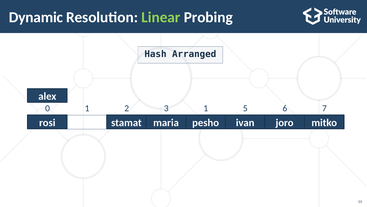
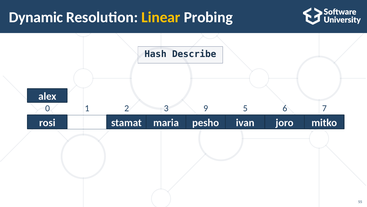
Linear colour: light green -> yellow (161, 17)
Arranged: Arranged -> Describe (194, 54)
3 1: 1 -> 9 (206, 108)
